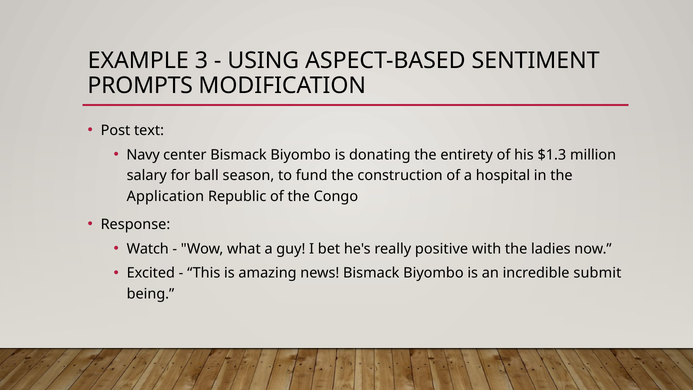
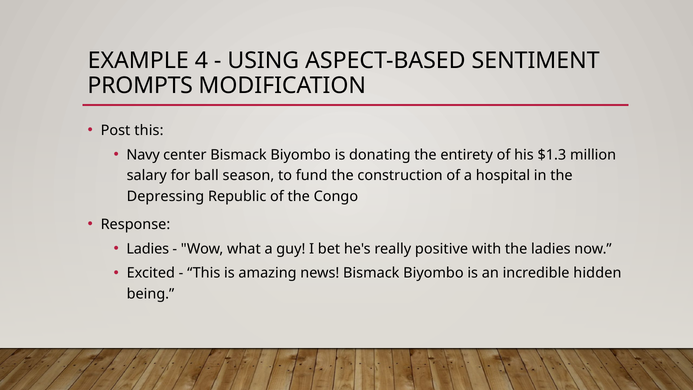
3: 3 -> 4 (201, 61)
Post text: text -> this (149, 130)
Application: Application -> Depressing (165, 196)
Watch: Watch -> Ladies (148, 249)
submit: submit -> hidden (597, 273)
